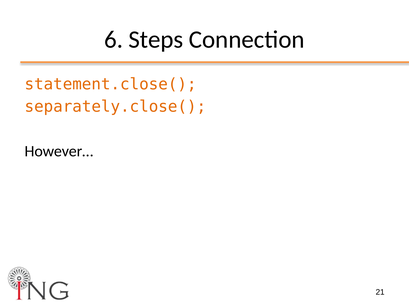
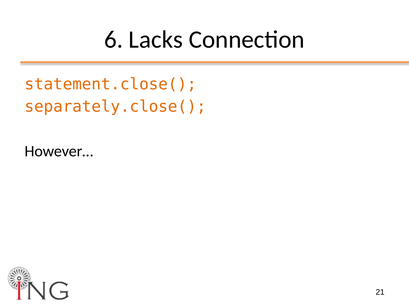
Steps: Steps -> Lacks (156, 40)
